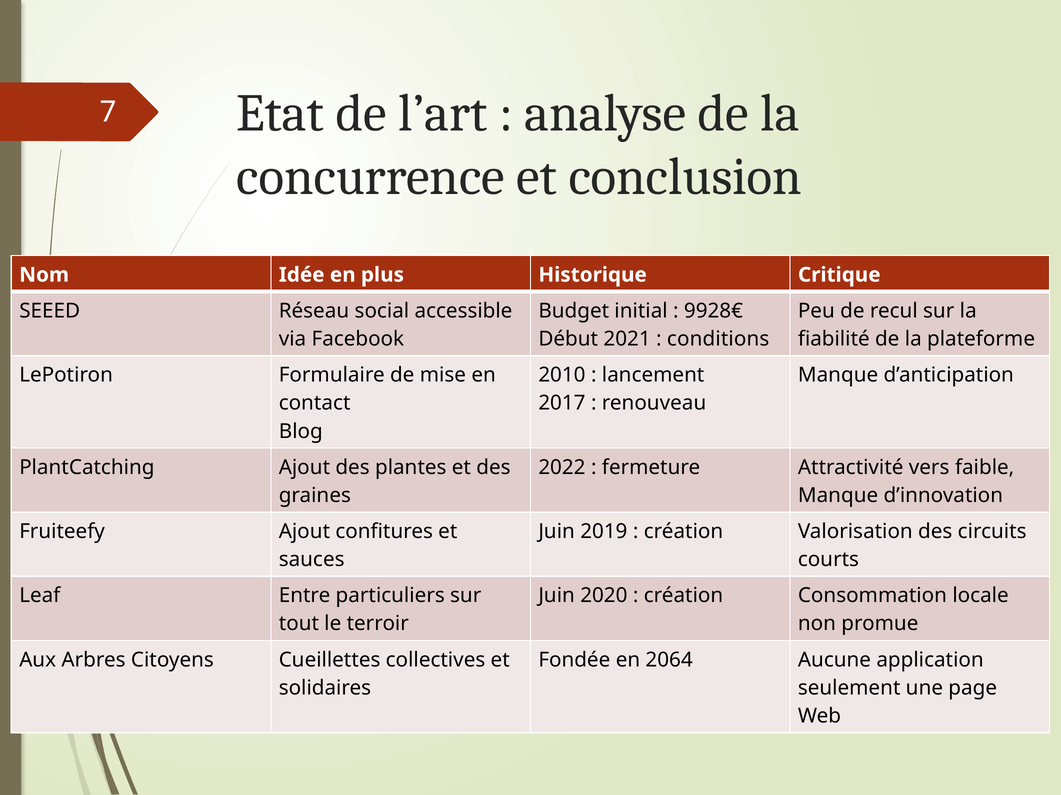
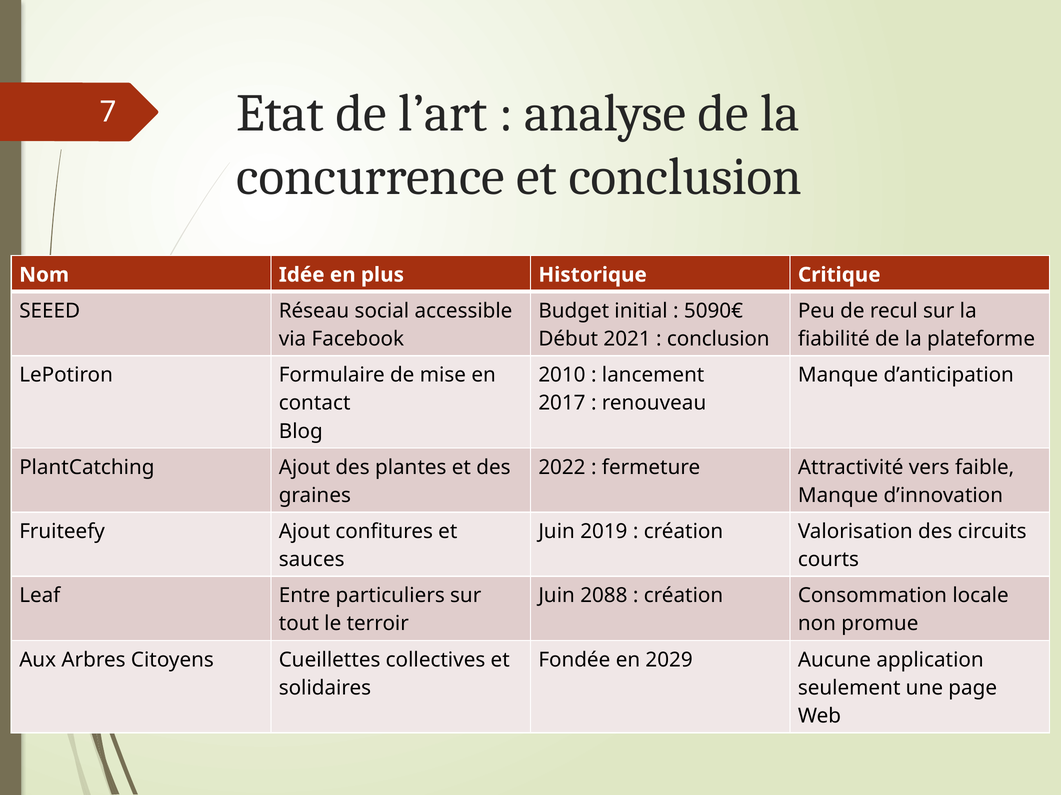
9928€: 9928€ -> 5090€ (713, 311)
conditions: conditions -> conclusion (718, 339)
2020: 2020 -> 2088 (604, 596)
2064: 2064 -> 2029 (669, 660)
